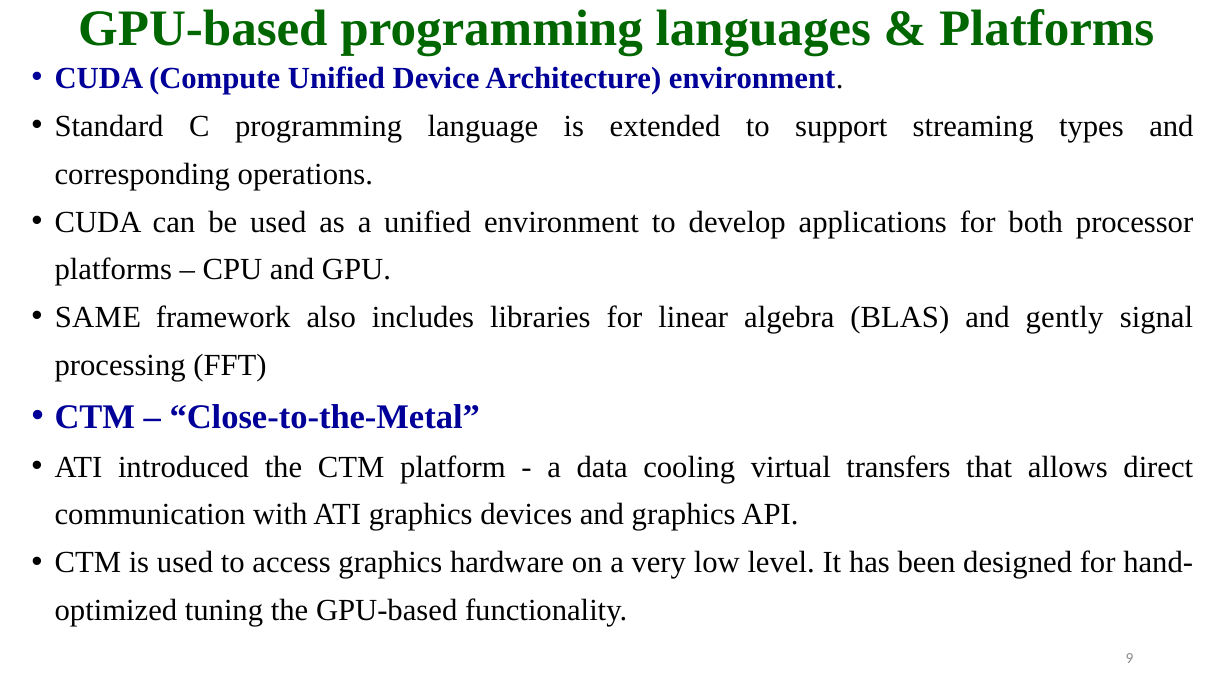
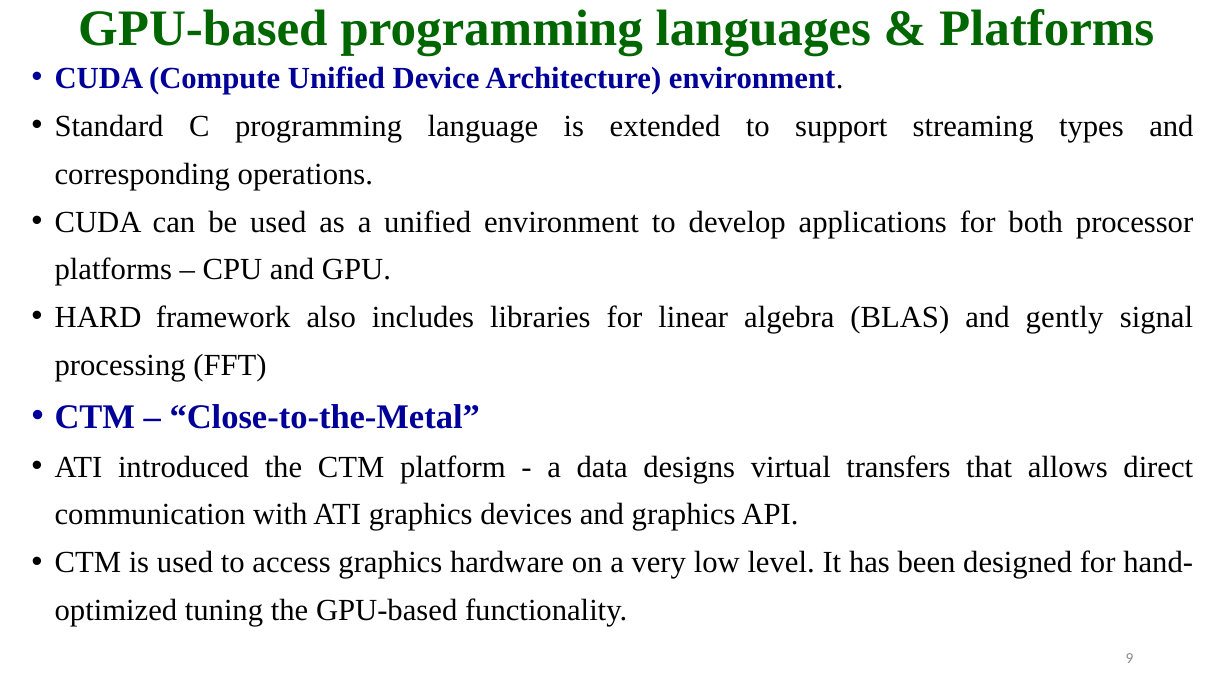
SAME: SAME -> HARD (98, 318)
cooling: cooling -> designs (689, 467)
